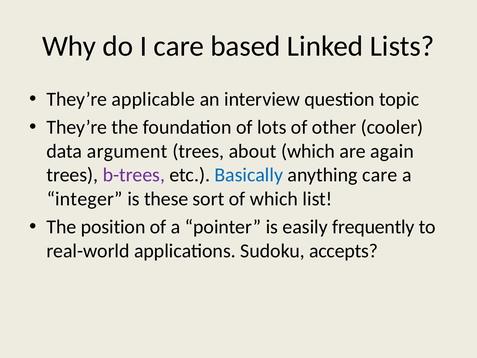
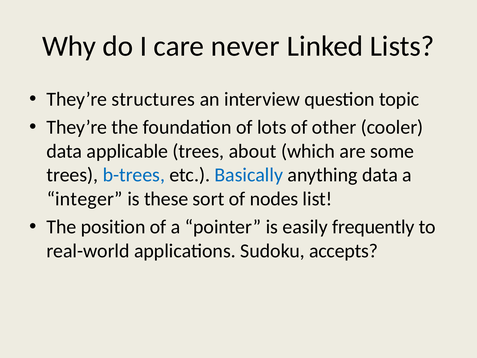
based: based -> never (245, 46)
applicable: applicable -> structures (153, 99)
argument: argument -> applicable (127, 151)
again: again -> some (392, 151)
b-trees colour: purple -> blue (134, 175)
anything care: care -> data (380, 175)
of which: which -> nodes (274, 199)
